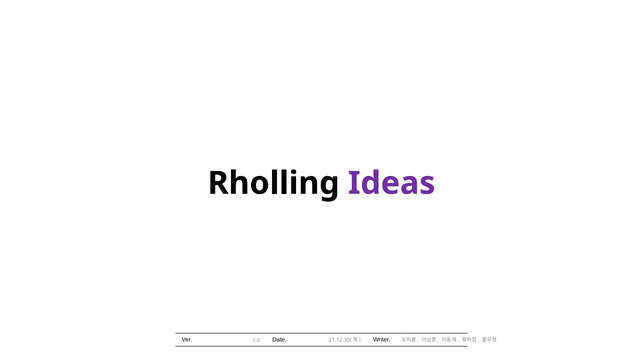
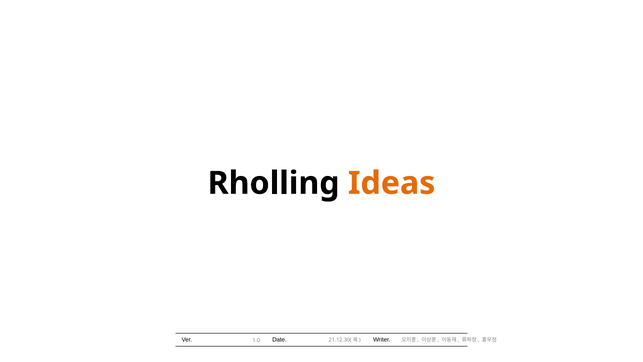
Ideas colour: purple -> orange (392, 183)
